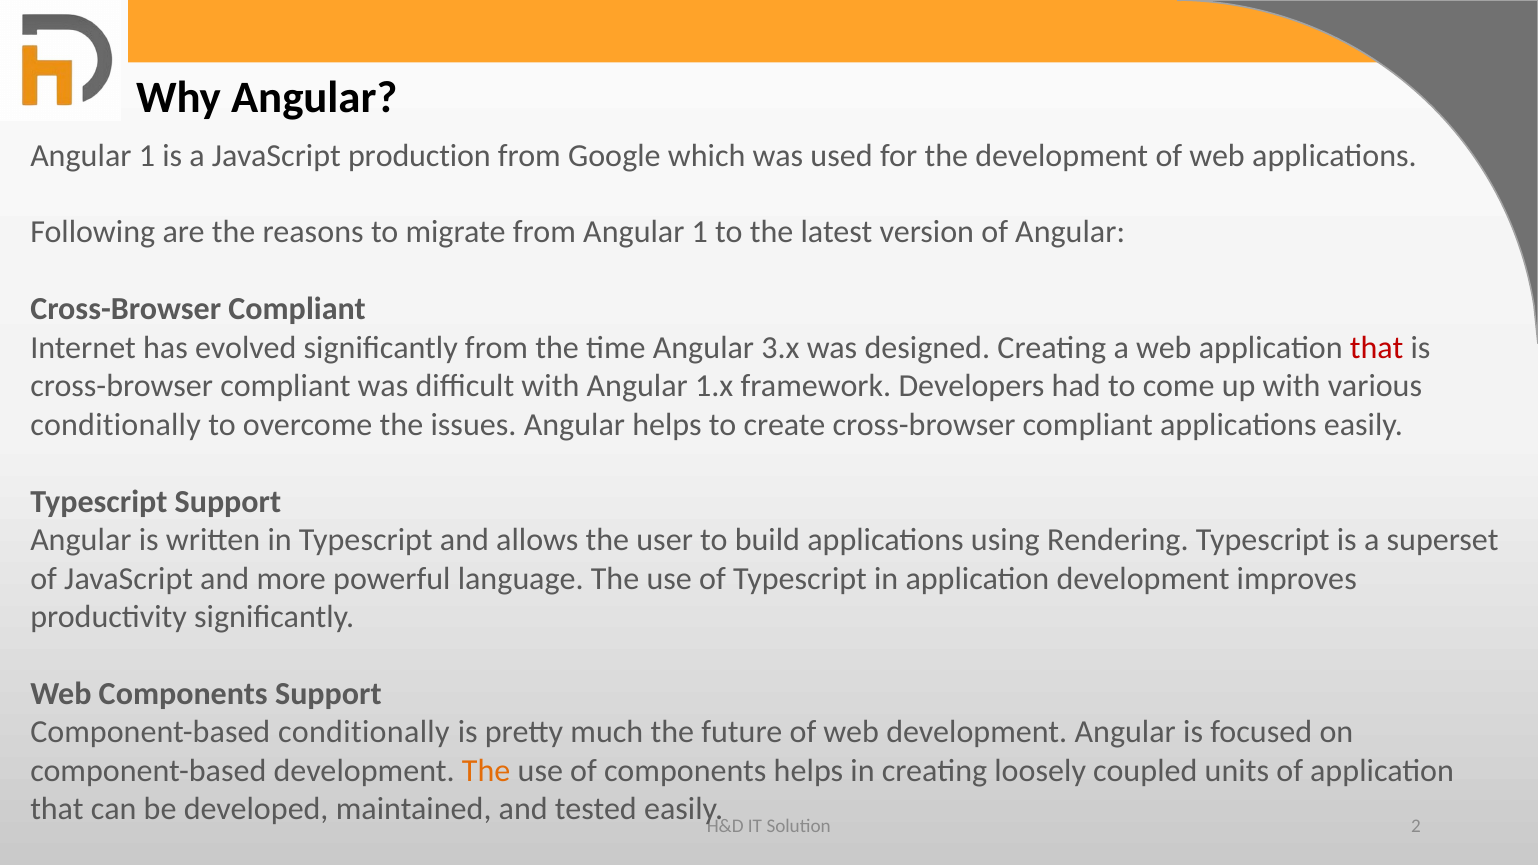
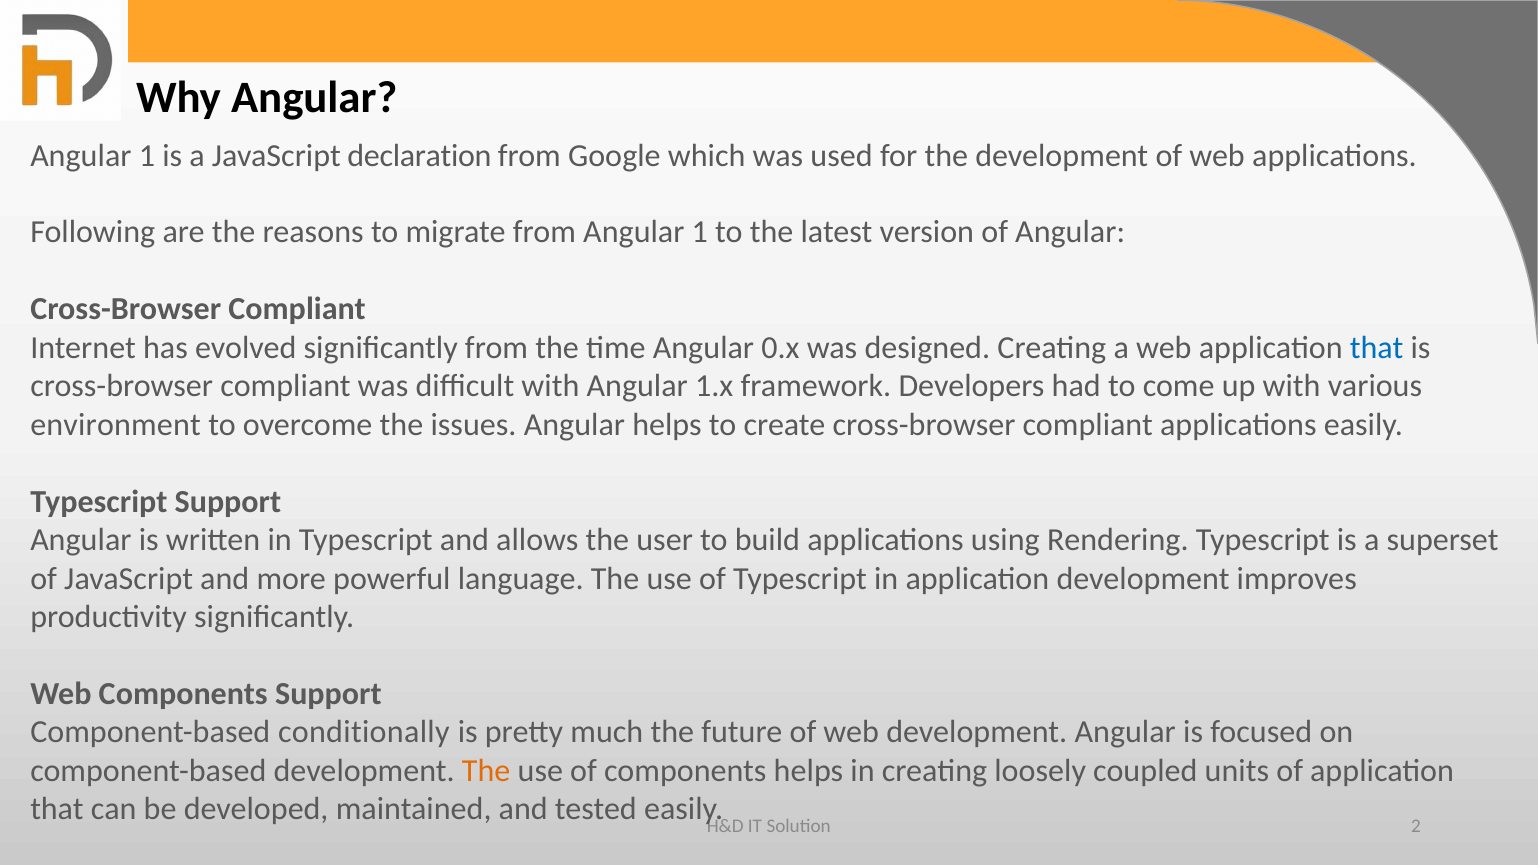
production: production -> declaration (419, 155)
3.x: 3.x -> 0.x (780, 348)
that colour: red -> blue (1377, 348)
conditionally: conditionally -> environment (116, 425)
